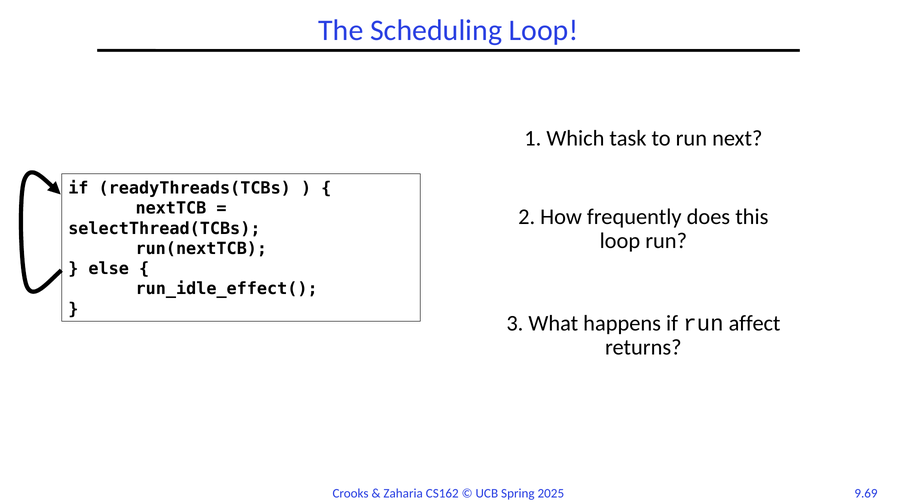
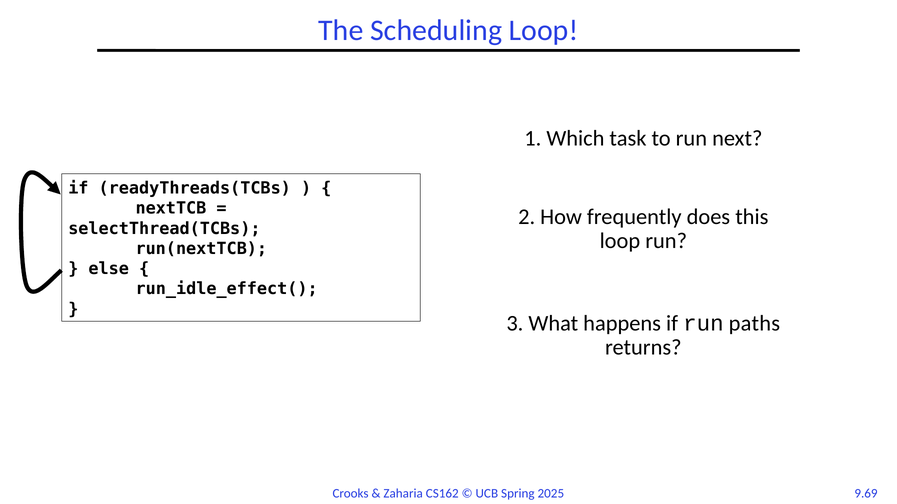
affect: affect -> paths (754, 324)
